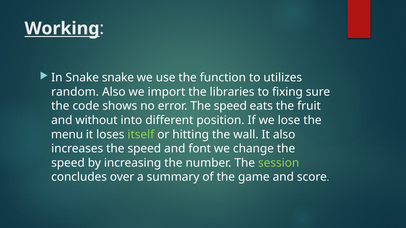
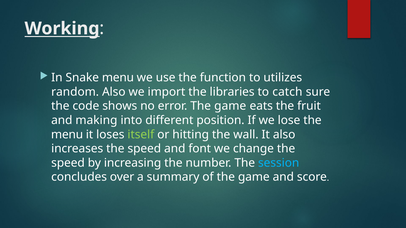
Snake snake: snake -> menu (118, 78)
fixing: fixing -> catch (287, 92)
error The speed: speed -> game (230, 106)
without: without -> making (96, 120)
session colour: light green -> light blue (279, 163)
